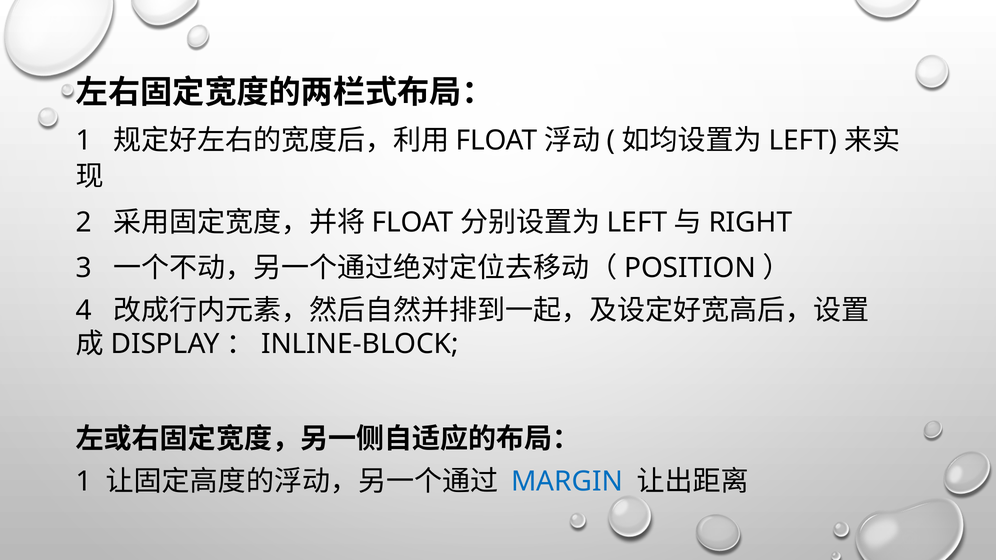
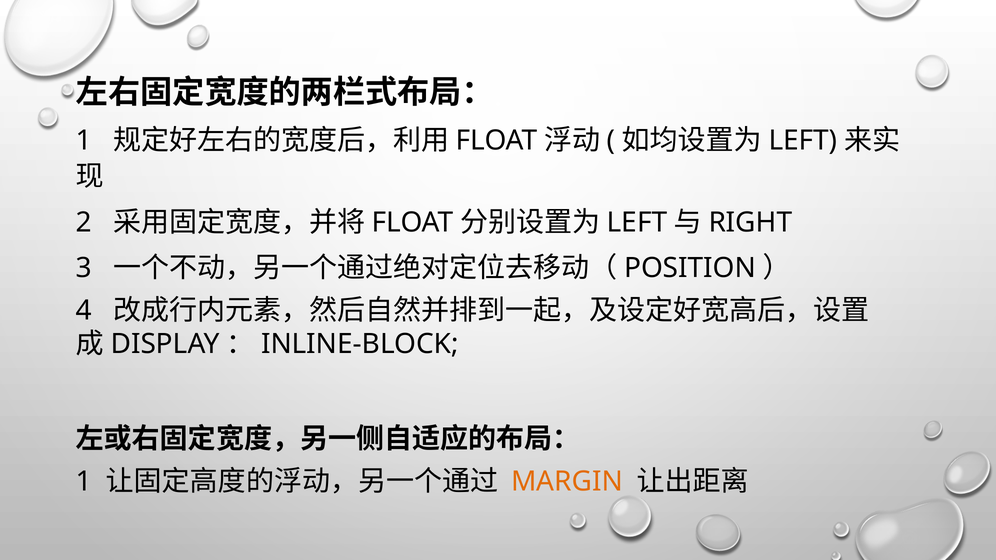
MARGIN colour: blue -> orange (567, 482)
